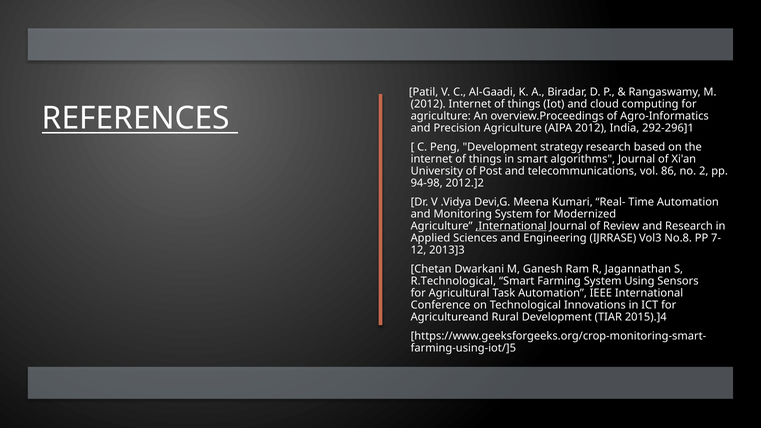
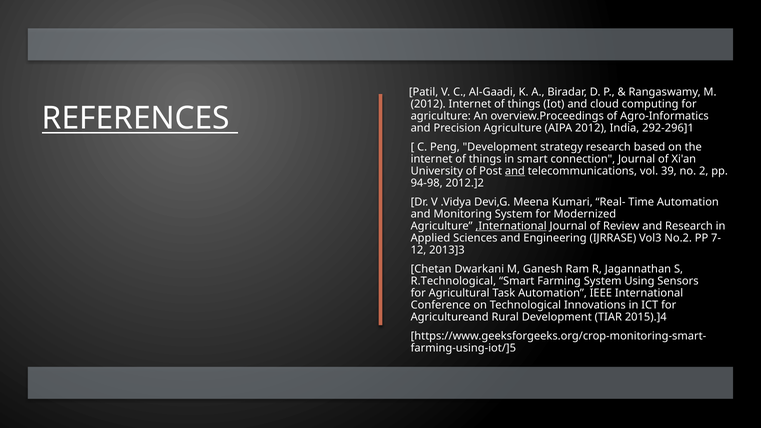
algorithms: algorithms -> connection (583, 159)
and underline: none -> present (515, 171)
86: 86 -> 39 (669, 171)
No.8: No.8 -> No.2 (678, 238)
